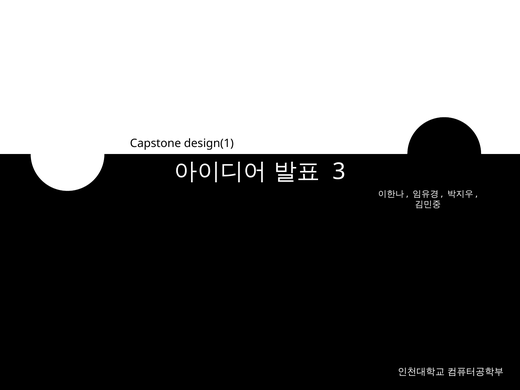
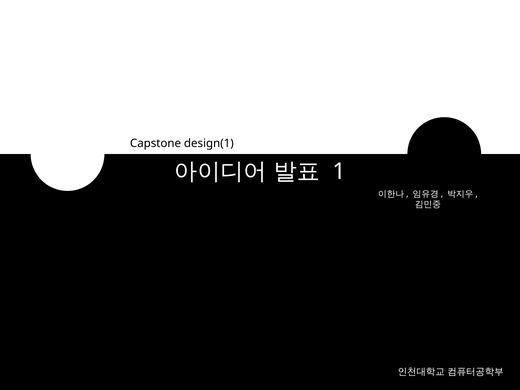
3: 3 -> 1 (339, 172)
